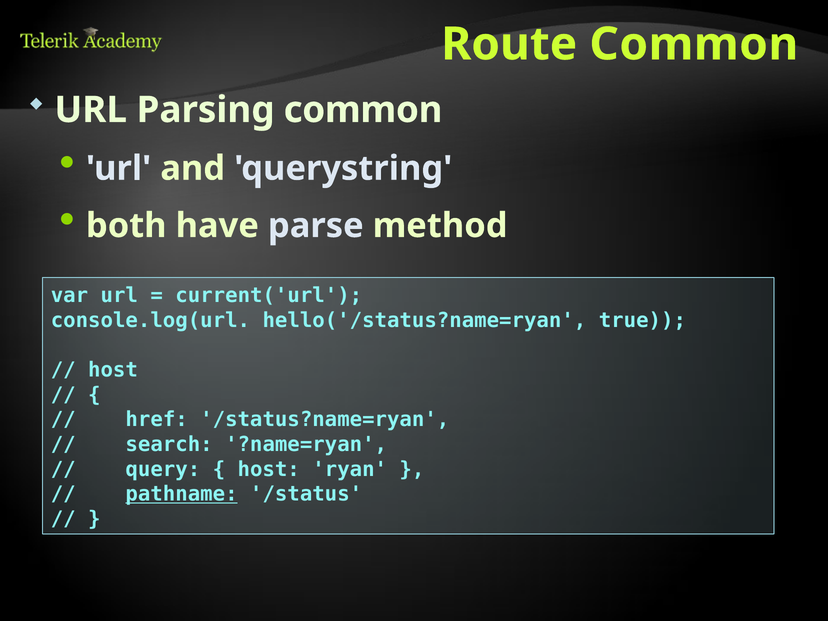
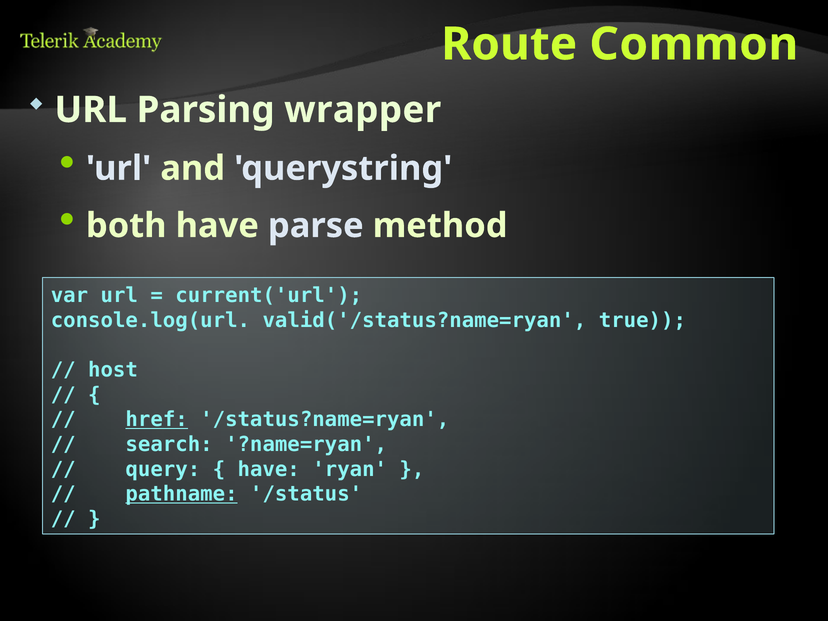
Parsing common: common -> wrapper (363, 110)
hello('/status?name=ryan: hello('/status?name=ryan -> valid('/status?name=ryan (424, 320)
href underline: none -> present (157, 420)
host: host -> have (269, 469)
